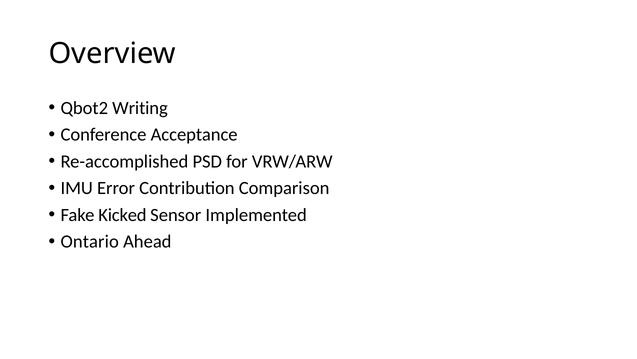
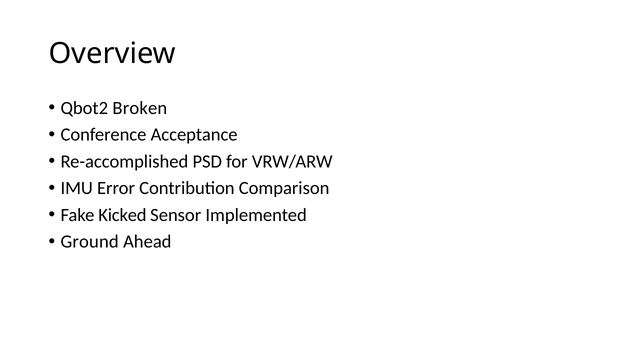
Writing: Writing -> Broken (140, 108)
Ontario: Ontario -> Ground (90, 241)
